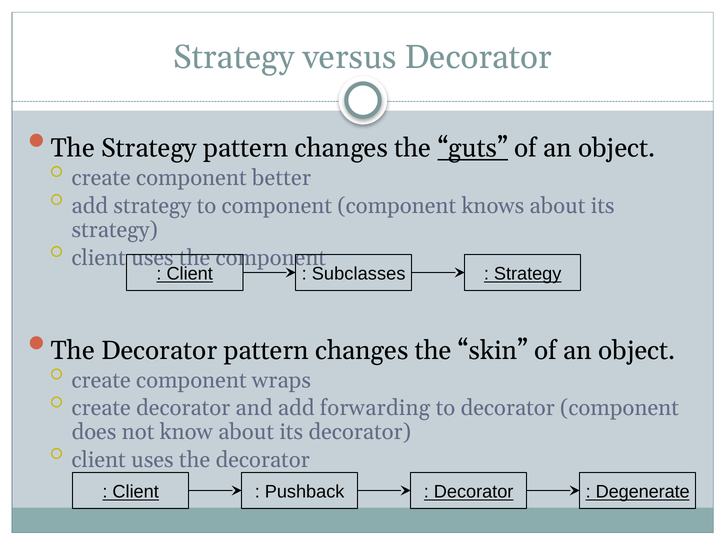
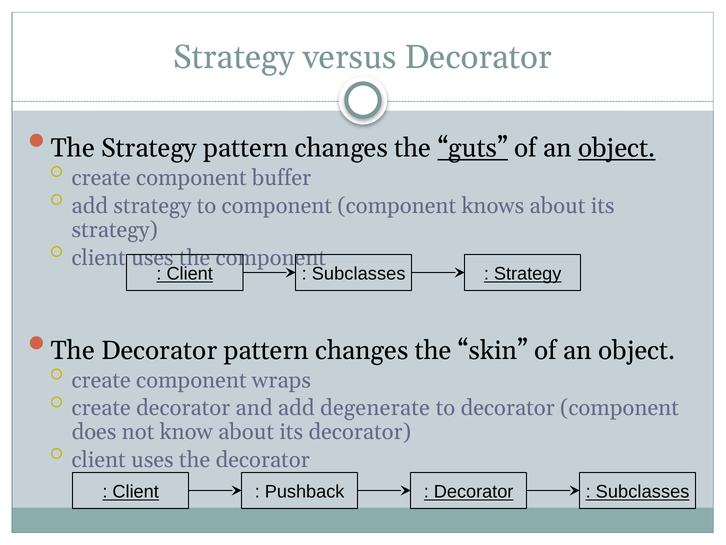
object underline: none -> present (617, 148)
better: better -> buffer (282, 178)
forwarding: forwarding -> degenerate (375, 408)
Degenerate: Degenerate -> Subclasses (643, 491)
